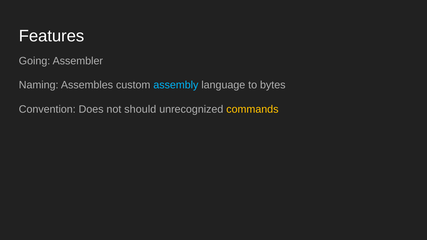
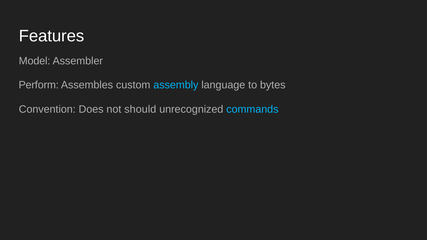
Going: Going -> Model (35, 61)
Naming: Naming -> Perform (39, 85)
commands colour: yellow -> light blue (252, 109)
